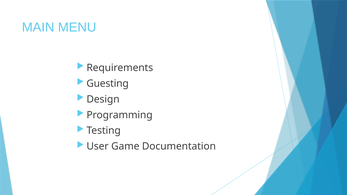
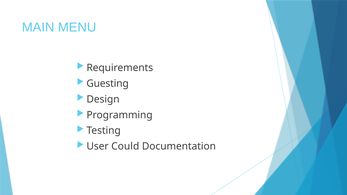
Game: Game -> Could (125, 147)
